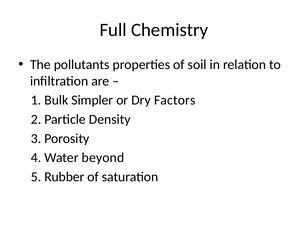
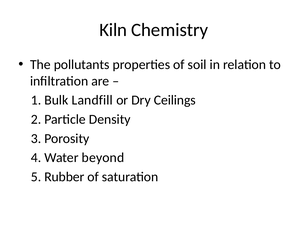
Full: Full -> Kiln (113, 30)
Simpler: Simpler -> Landfill (92, 100)
Factors: Factors -> Ceilings (175, 100)
